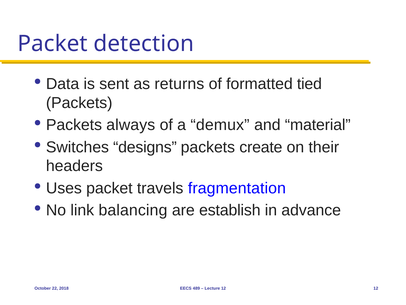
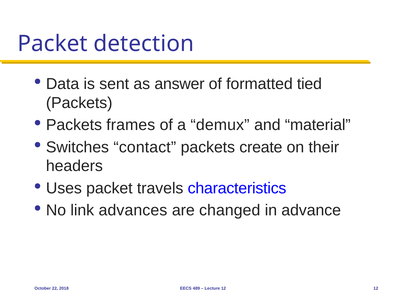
returns: returns -> answer (179, 84)
always: always -> frames (131, 125)
designs: designs -> contact (145, 147)
fragmentation: fragmentation -> characteristics (237, 188)
balancing: balancing -> advances (133, 210)
establish: establish -> changed (230, 210)
